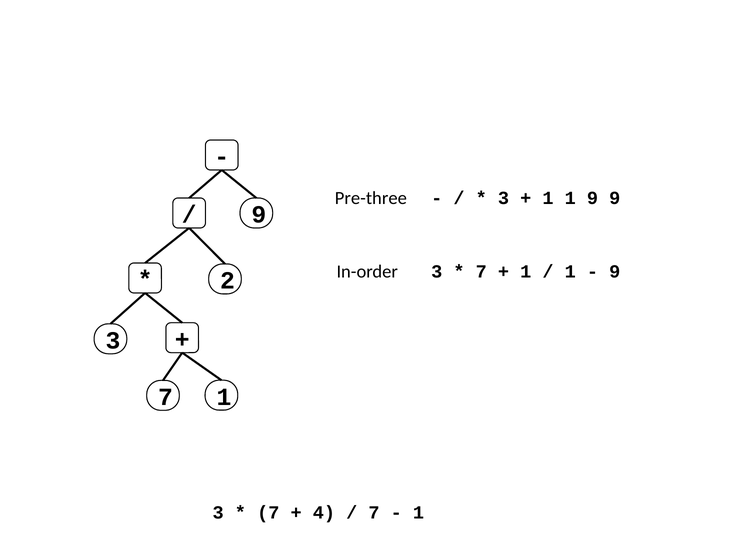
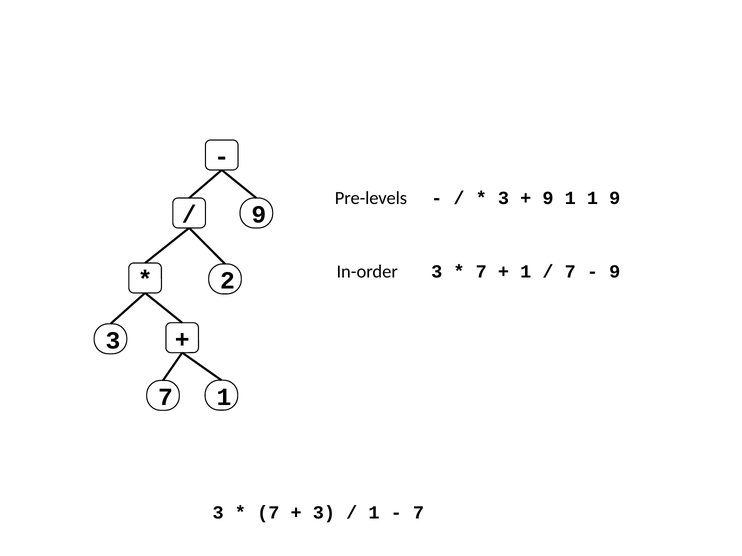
Pre-three: Pre-three -> Pre-levels (371, 198)
1: 1 -> 9 (548, 198)
1 9: 9 -> 1 (593, 198)
1: 1 -> 7 (570, 272)
4: 4 -> 3 (324, 513)
7: 7 -> 1 (374, 513)
1: 1 -> 7 (419, 513)
